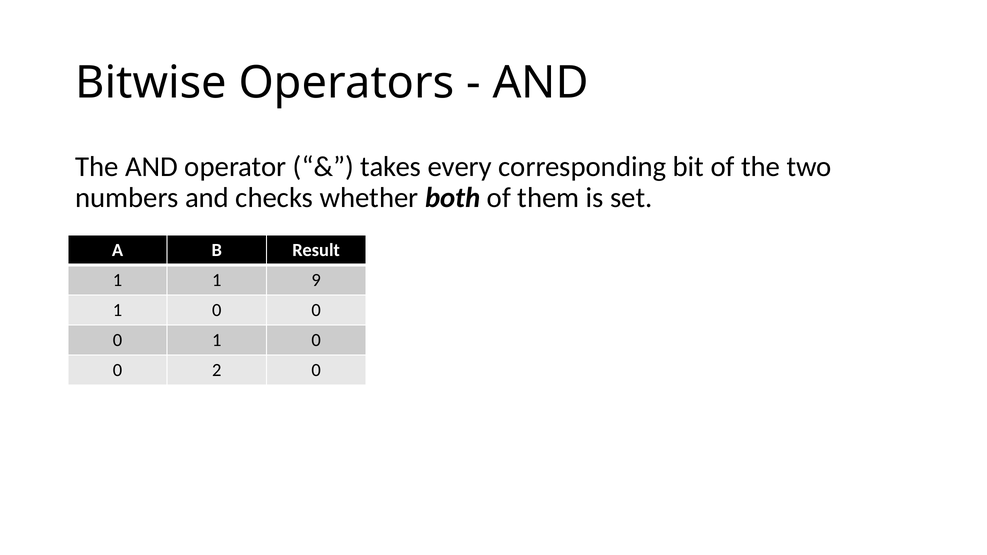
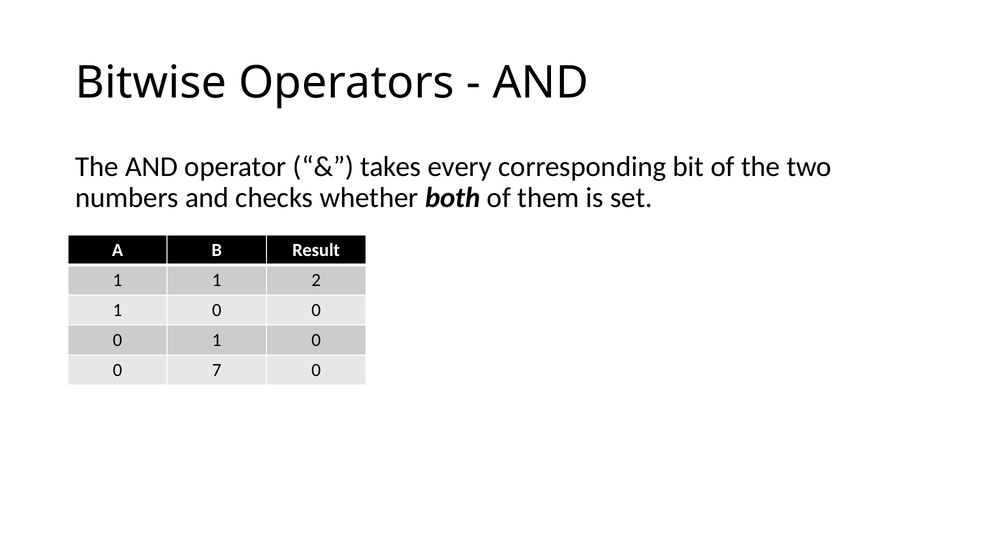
9: 9 -> 2 (316, 280)
2: 2 -> 7 (217, 370)
